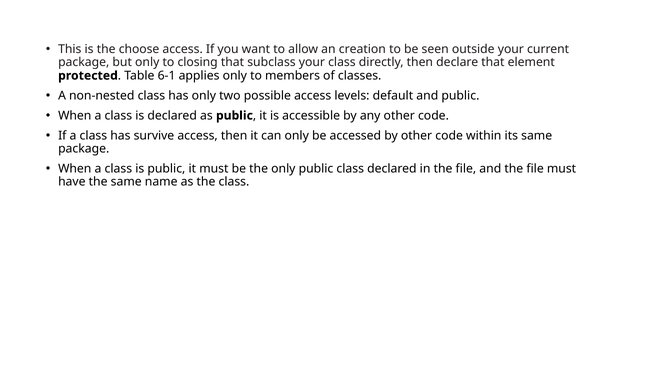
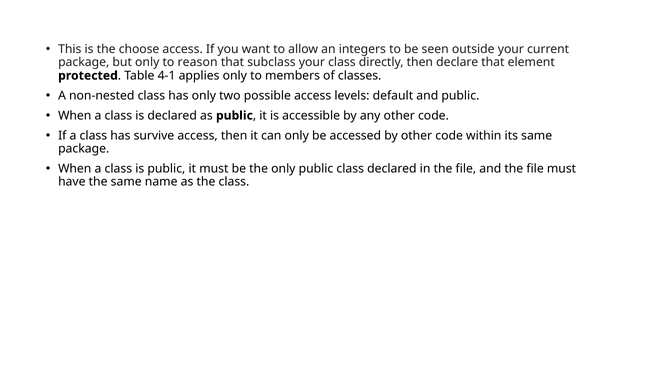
creation: creation -> integers (362, 49)
closing: closing -> reason (198, 62)
6-1: 6-1 -> 4-1 (167, 76)
